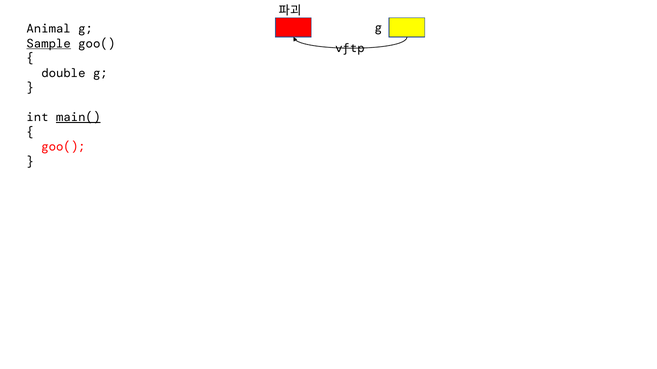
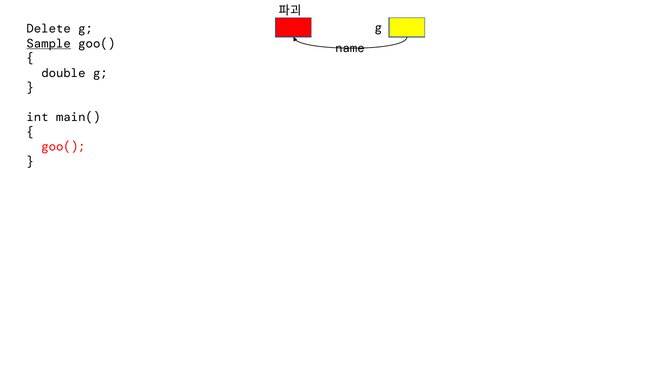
Animal: Animal -> Delete (49, 29)
vftp: vftp -> name (350, 48)
main( underline: present -> none (78, 117)
